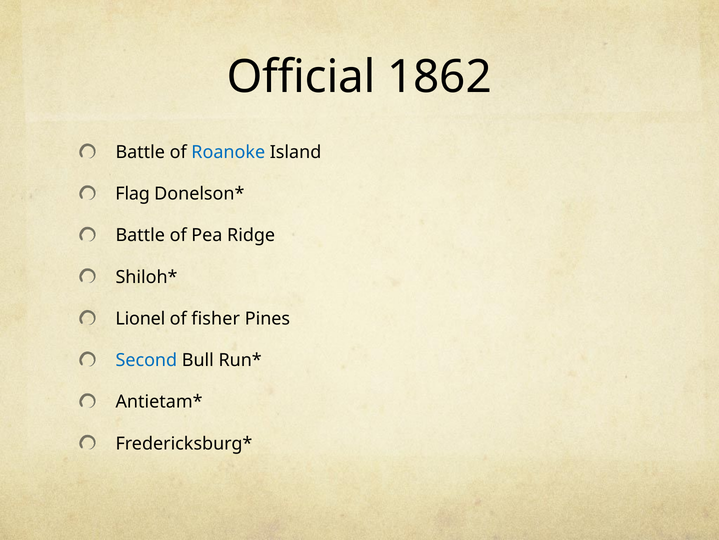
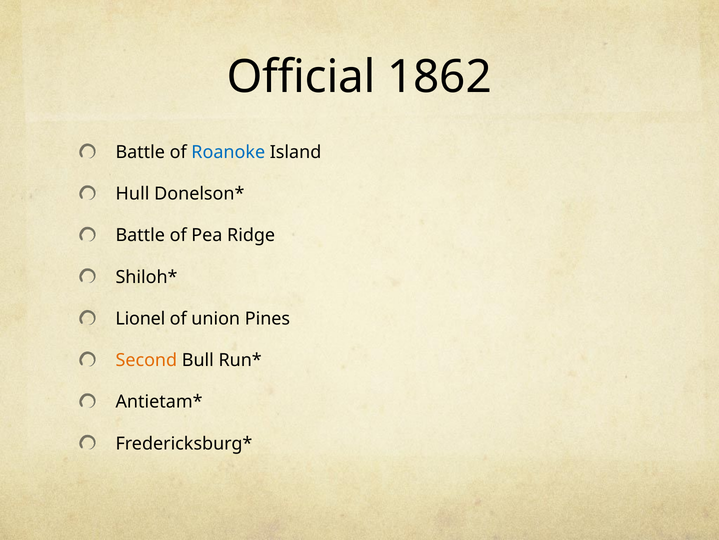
Flag: Flag -> Hull (133, 194)
fisher: fisher -> union (216, 318)
Second colour: blue -> orange (146, 360)
